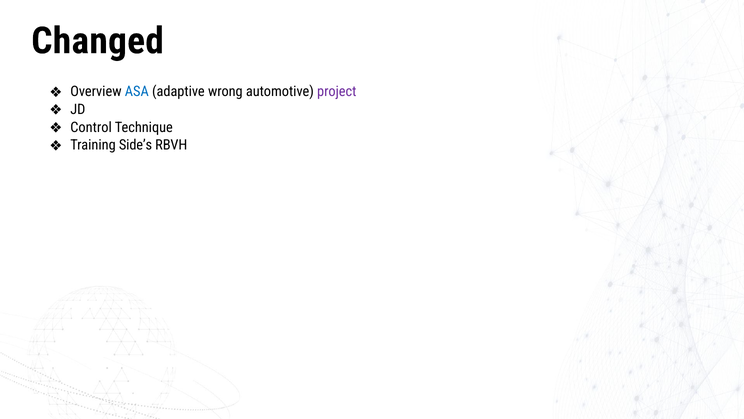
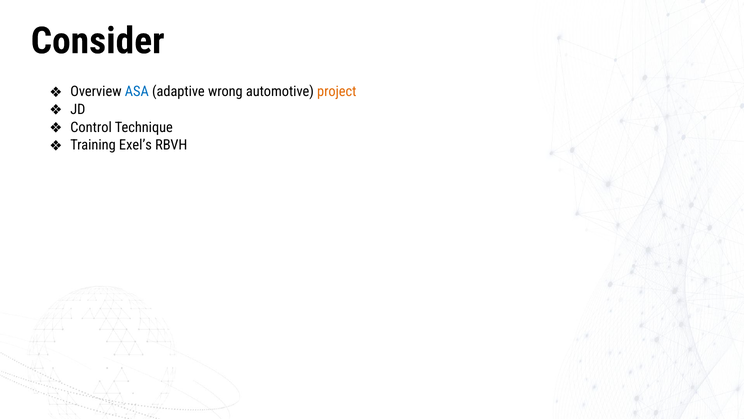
Changed: Changed -> Consider (98, 41)
project colour: purple -> orange (337, 91)
Side’s: Side’s -> Exel’s (135, 145)
